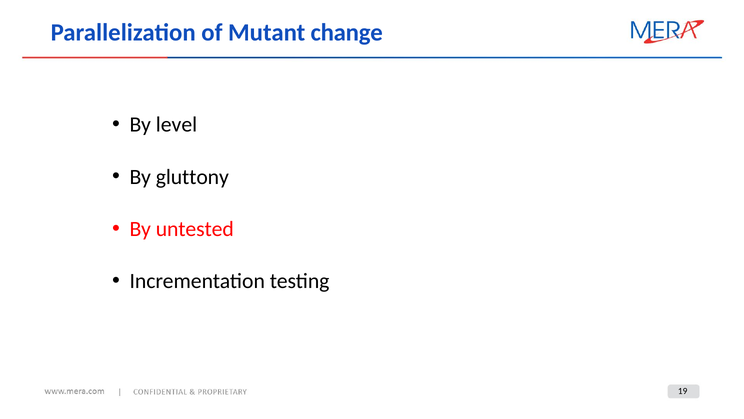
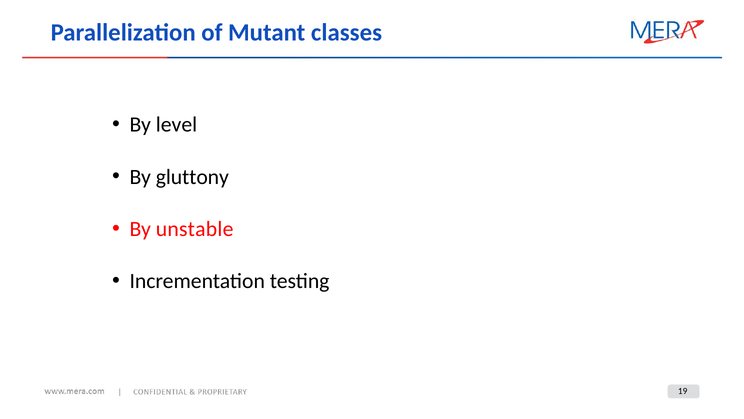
change: change -> classes (347, 32)
untested: untested -> unstable (195, 229)
